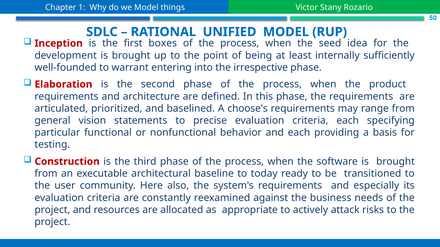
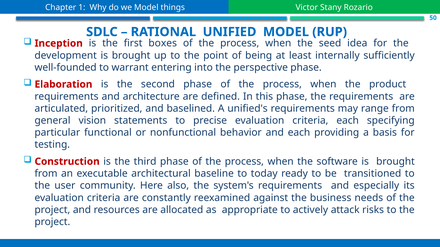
irrespective: irrespective -> perspective (261, 68)
choose's: choose's -> unified's (248, 109)
